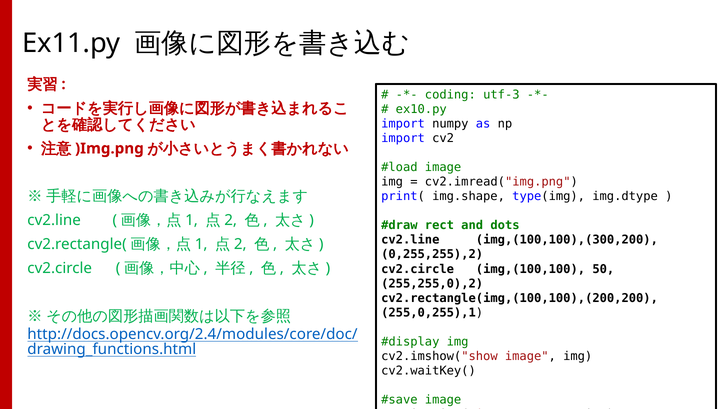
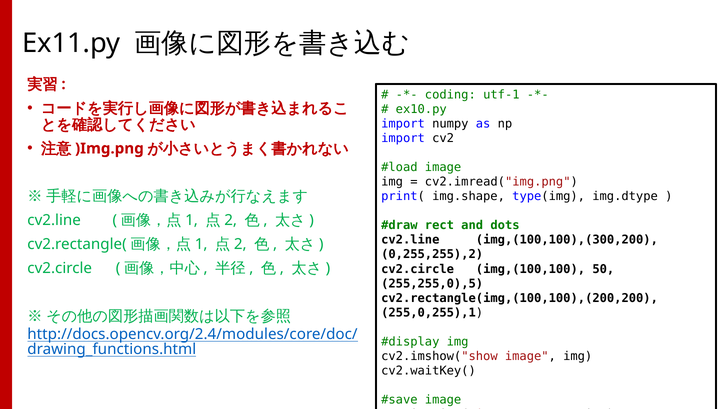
utf-3: utf-3 -> utf-1 (501, 95)
255,255,0),2: 255,255,0),2 -> 255,255,0),5 (432, 284)
